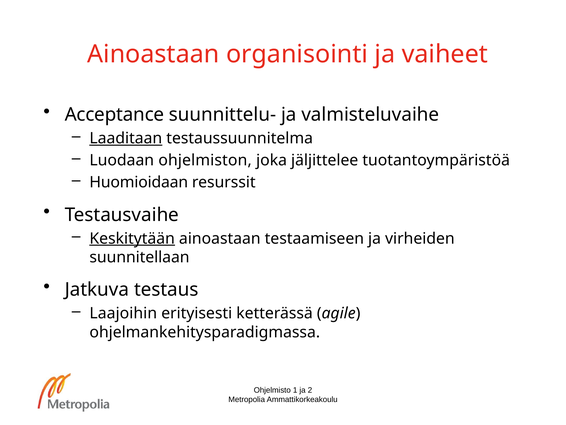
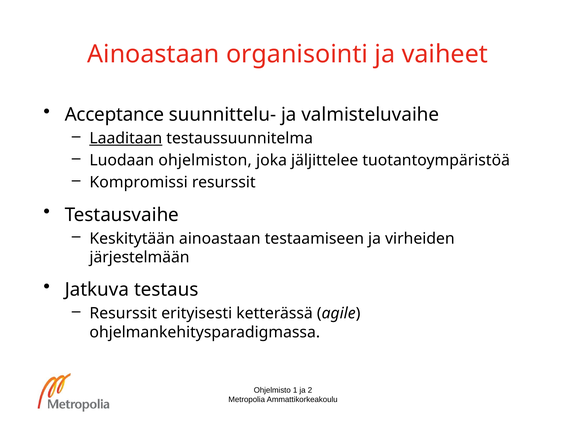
Huomioidaan: Huomioidaan -> Kompromissi (139, 182)
Keskitytään underline: present -> none (132, 238)
suunnitellaan: suunnitellaan -> järjestelmään (140, 257)
Laajoihin: Laajoihin -> Resurssit (123, 313)
